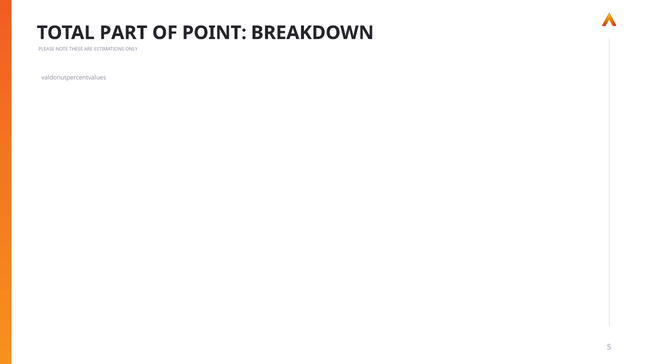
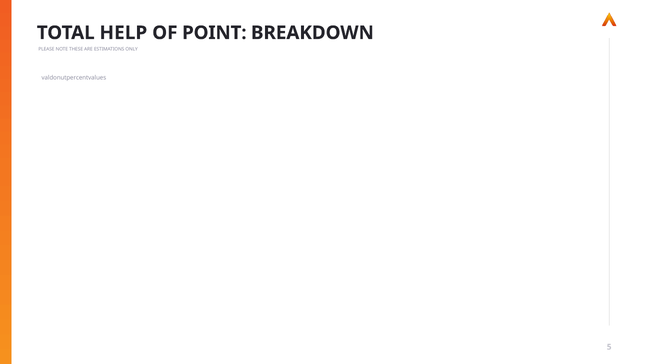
PART: PART -> HELP (123, 33)
